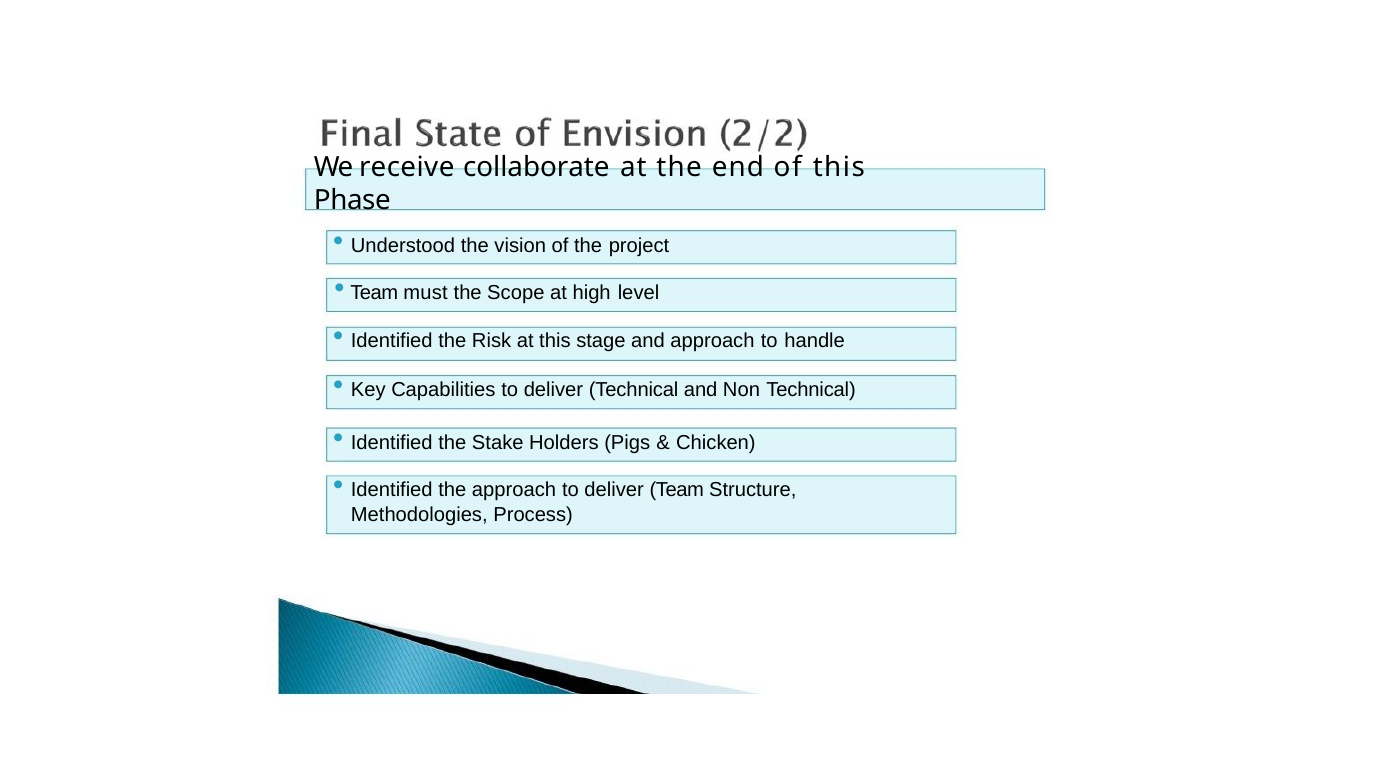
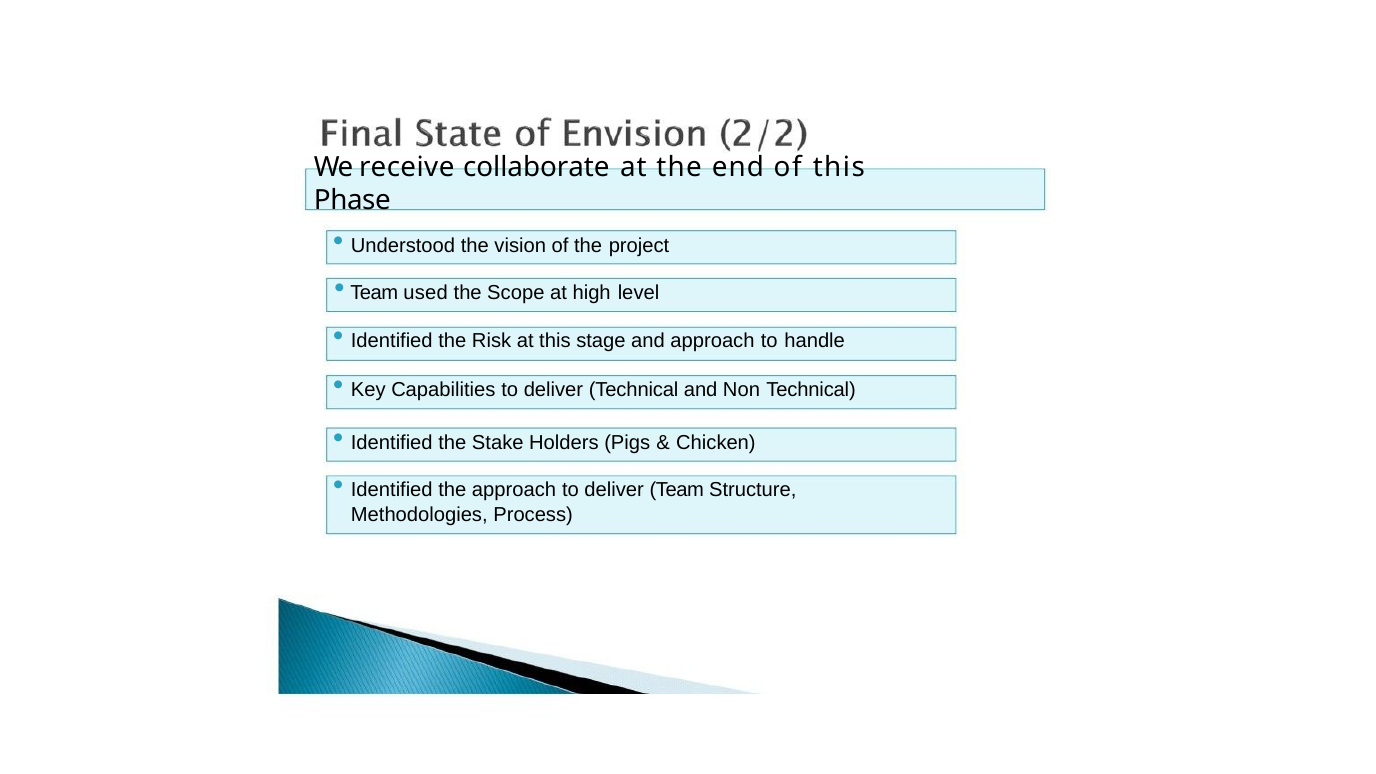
must: must -> used (426, 293)
